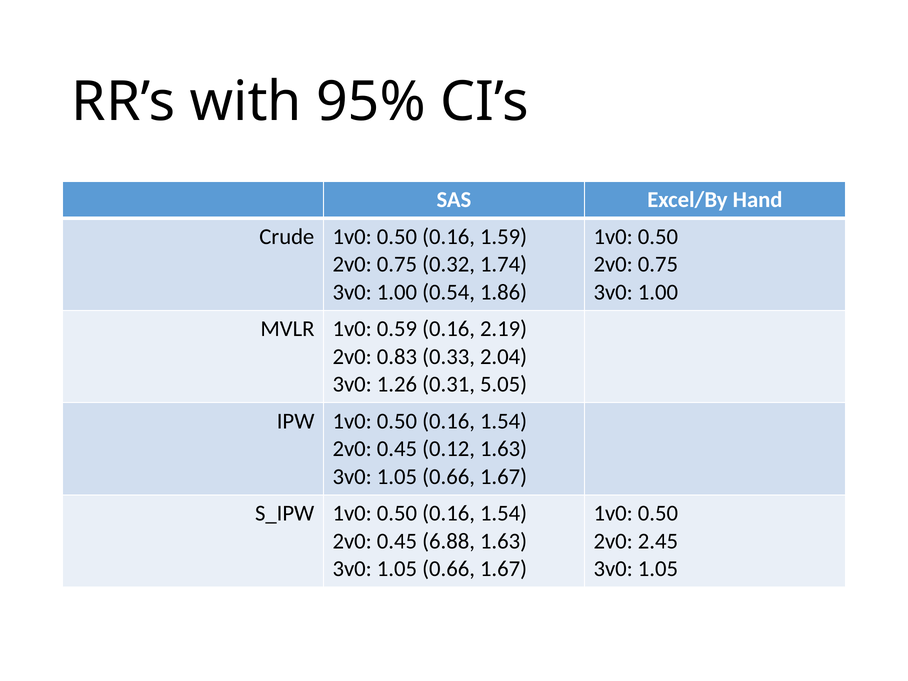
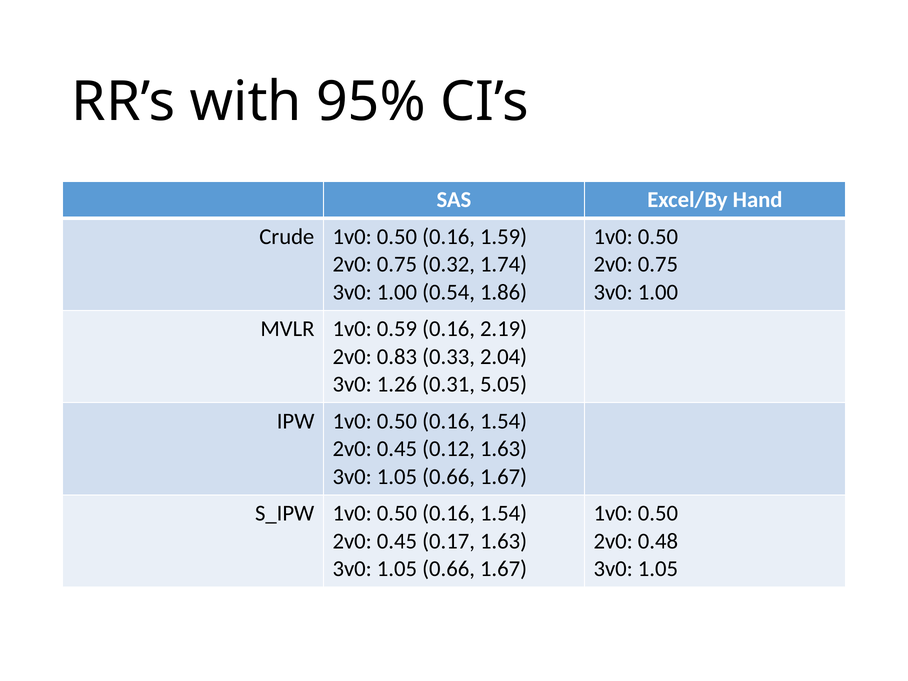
6.88: 6.88 -> 0.17 (449, 541)
2.45: 2.45 -> 0.48 (658, 541)
